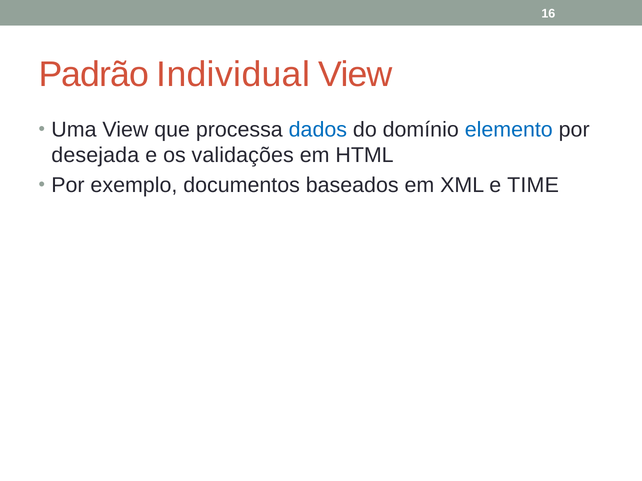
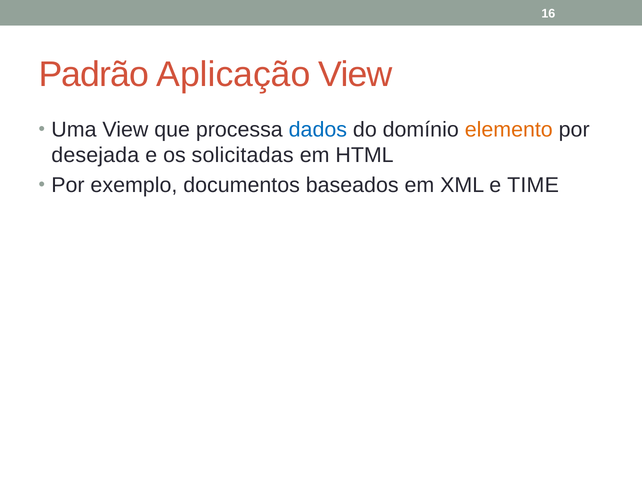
Individual: Individual -> Aplicação (233, 75)
elemento colour: blue -> orange (509, 130)
validações: validações -> solicitadas (243, 156)
